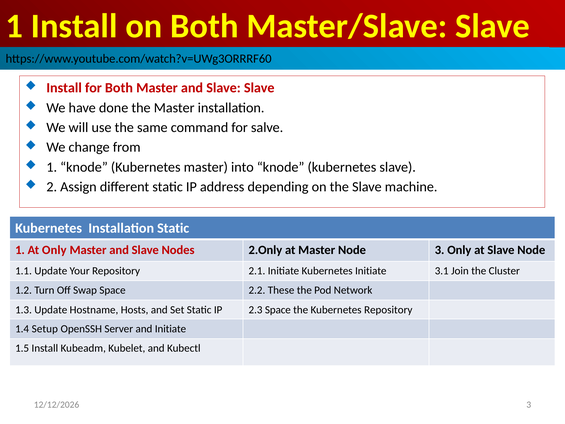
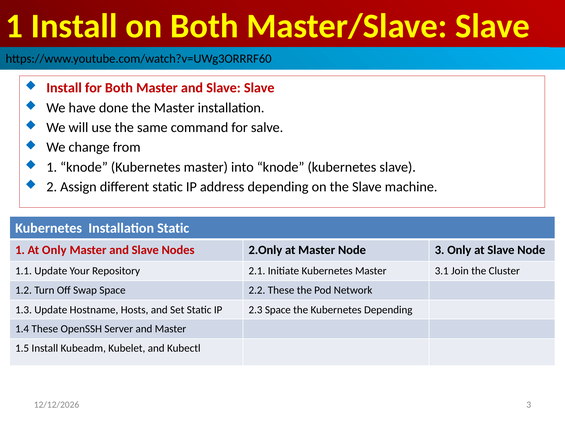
Initiate Kubernetes Initiate: Initiate -> Master (371, 271)
Kubernetes Repository: Repository -> Depending (388, 310)
1.4 Setup: Setup -> These (45, 329)
and Initiate: Initiate -> Master (171, 329)
